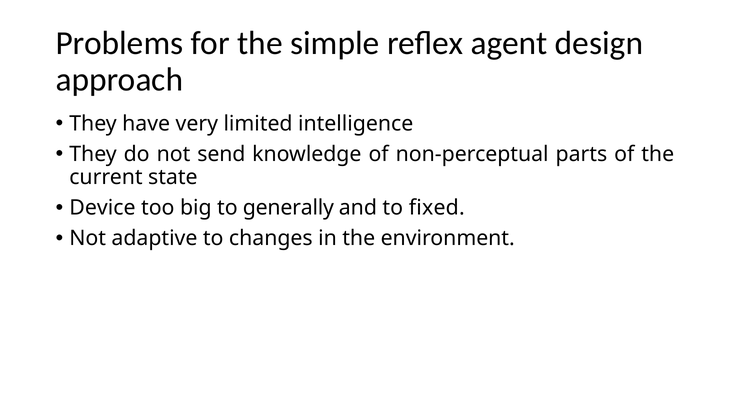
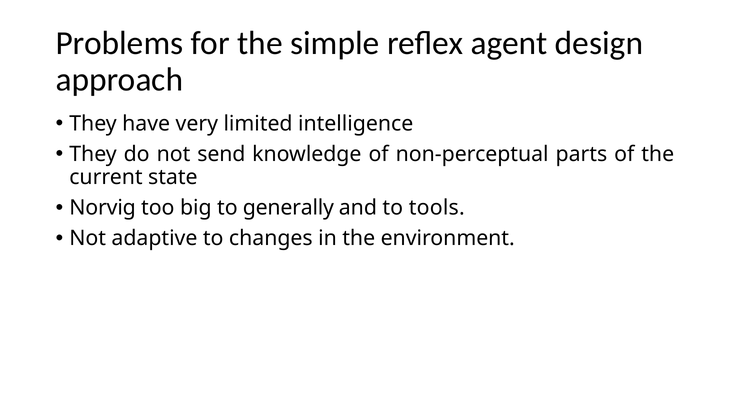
Device: Device -> Norvig (103, 208)
fixed: fixed -> tools (437, 208)
